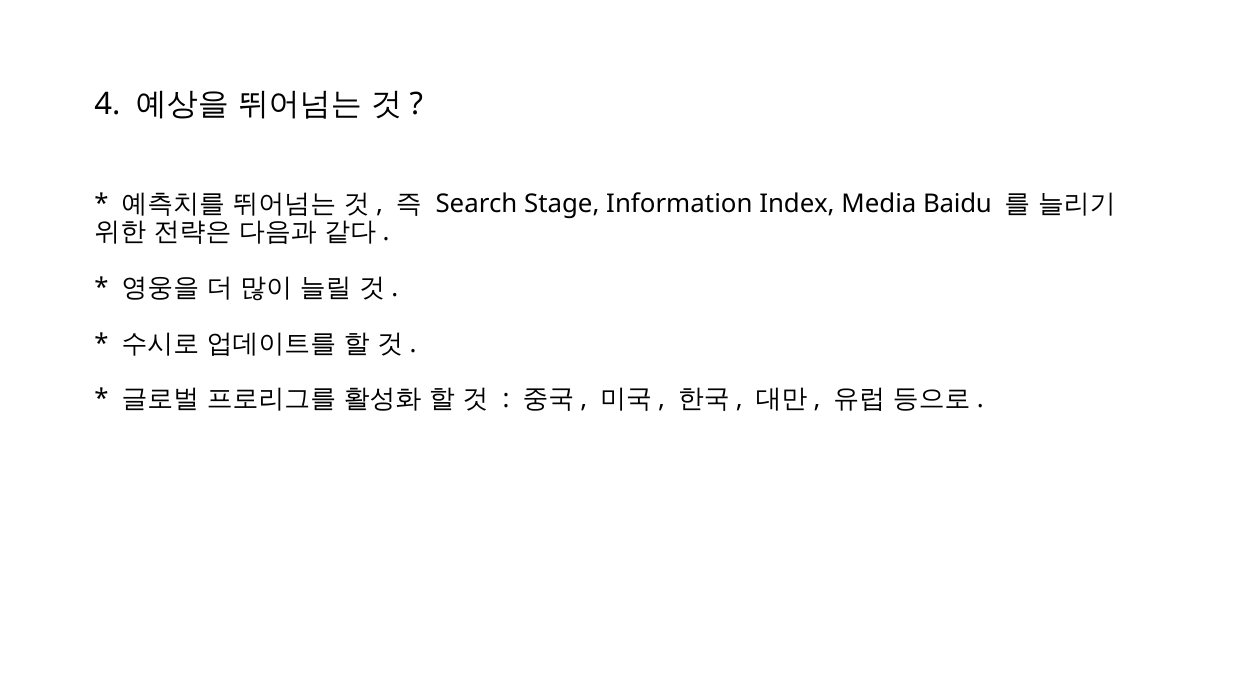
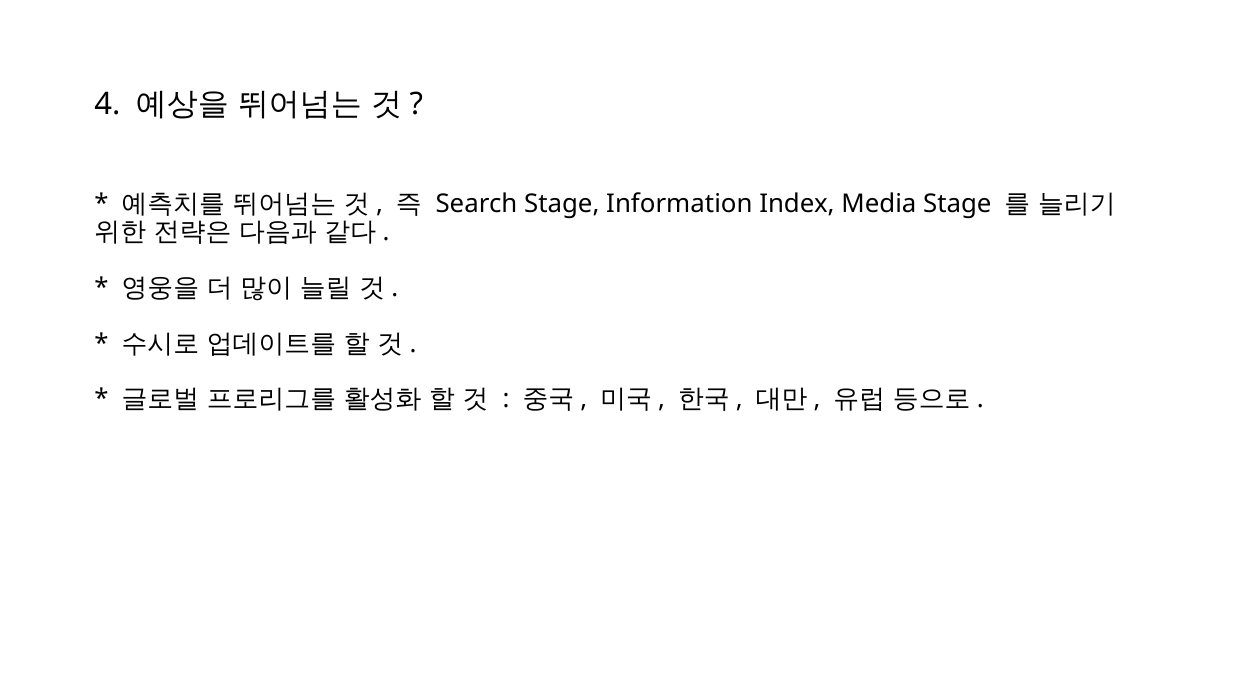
Media Baidu: Baidu -> Stage (957, 204)
